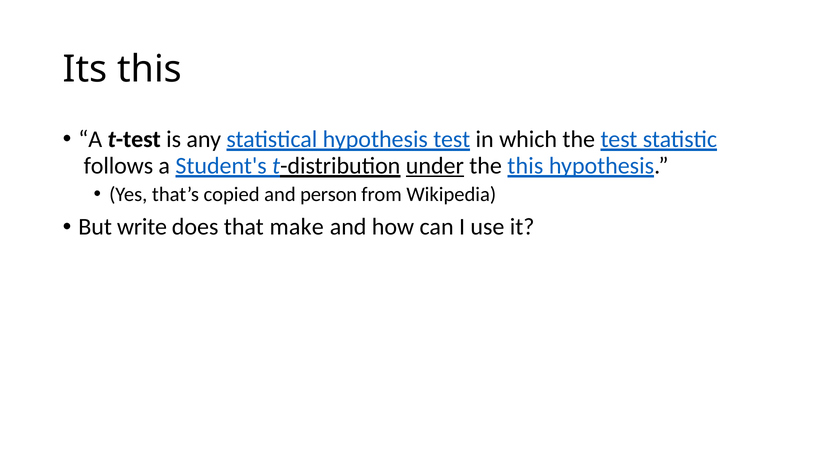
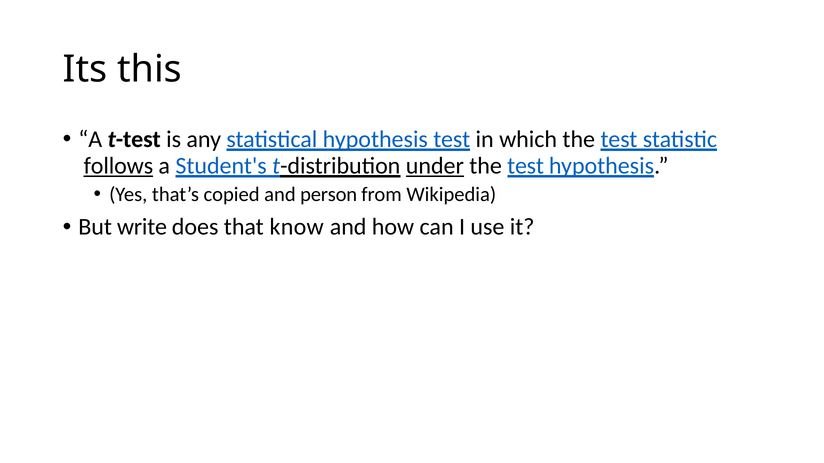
follows underline: none -> present (118, 166)
this: this -> test (526, 166)
make: make -> know (297, 227)
